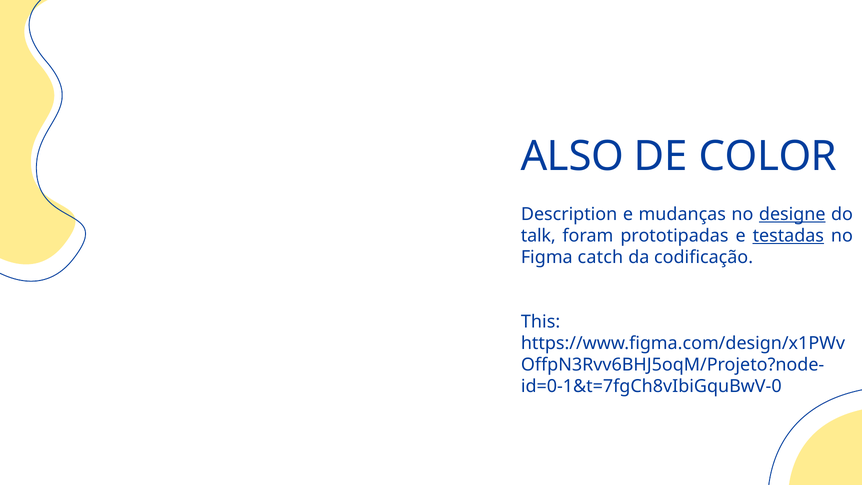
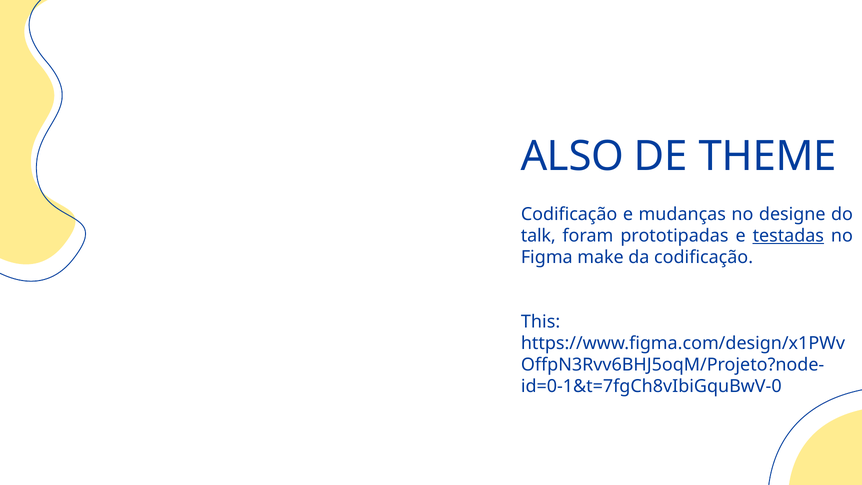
COLOR: COLOR -> THEME (768, 156)
Description: Description -> Codificação (569, 214)
designe underline: present -> none (792, 214)
catch: catch -> make (601, 257)
